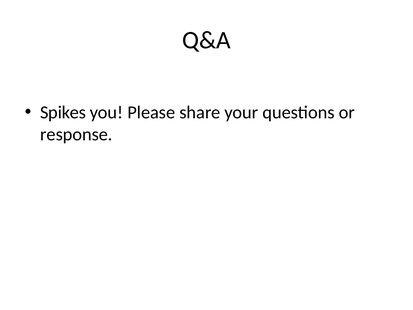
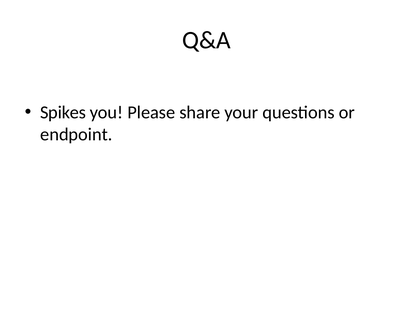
response: response -> endpoint (76, 134)
